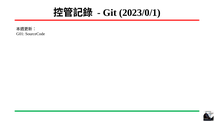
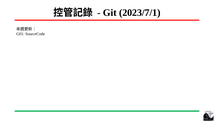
2023/0/1: 2023/0/1 -> 2023/7/1 (140, 13)
